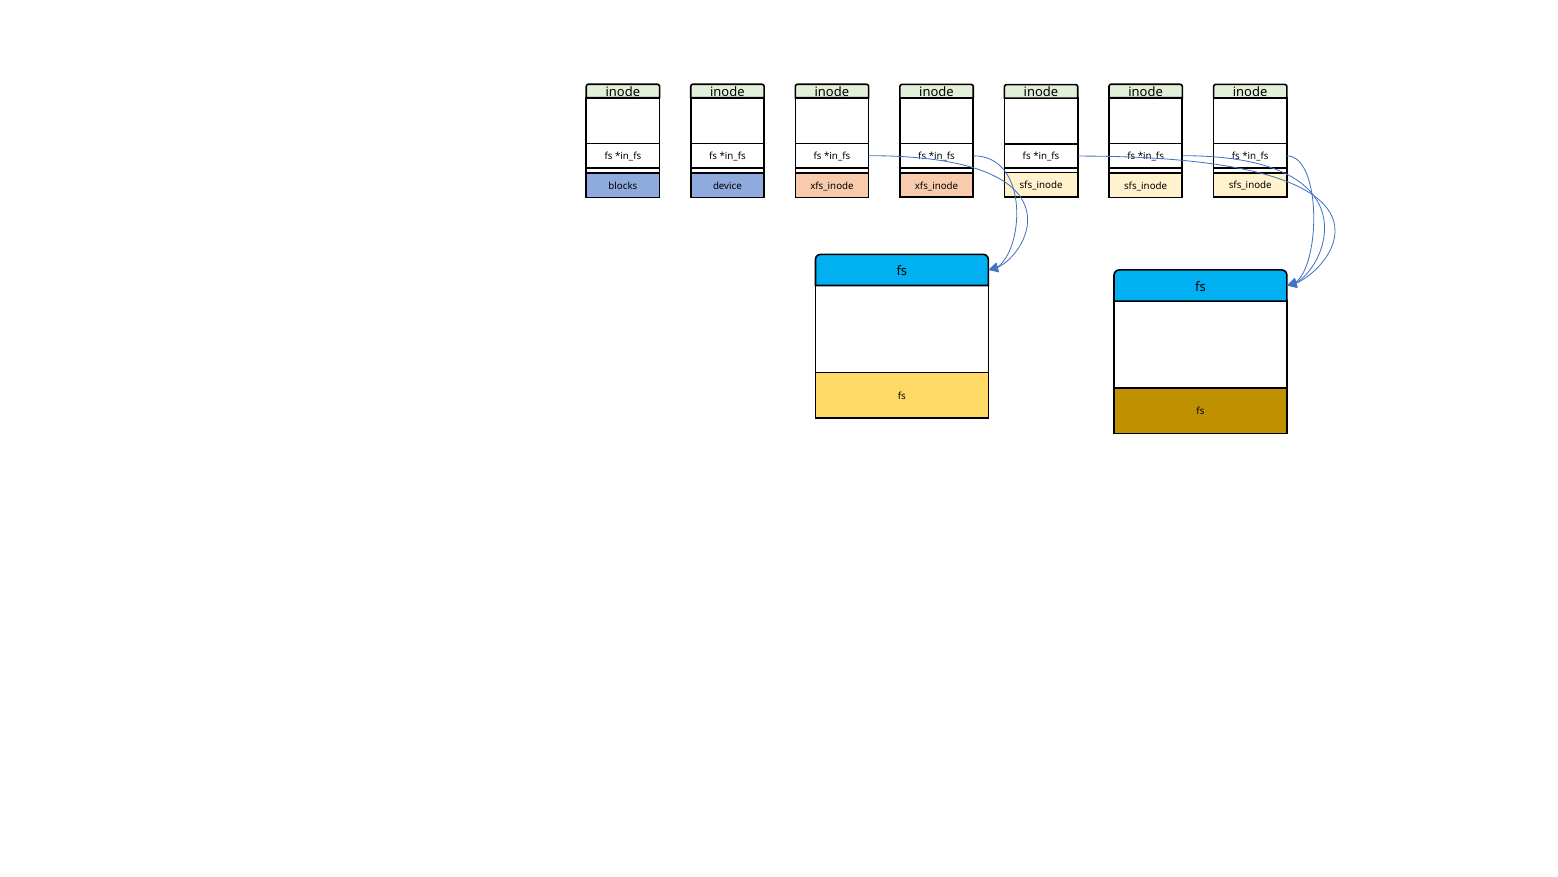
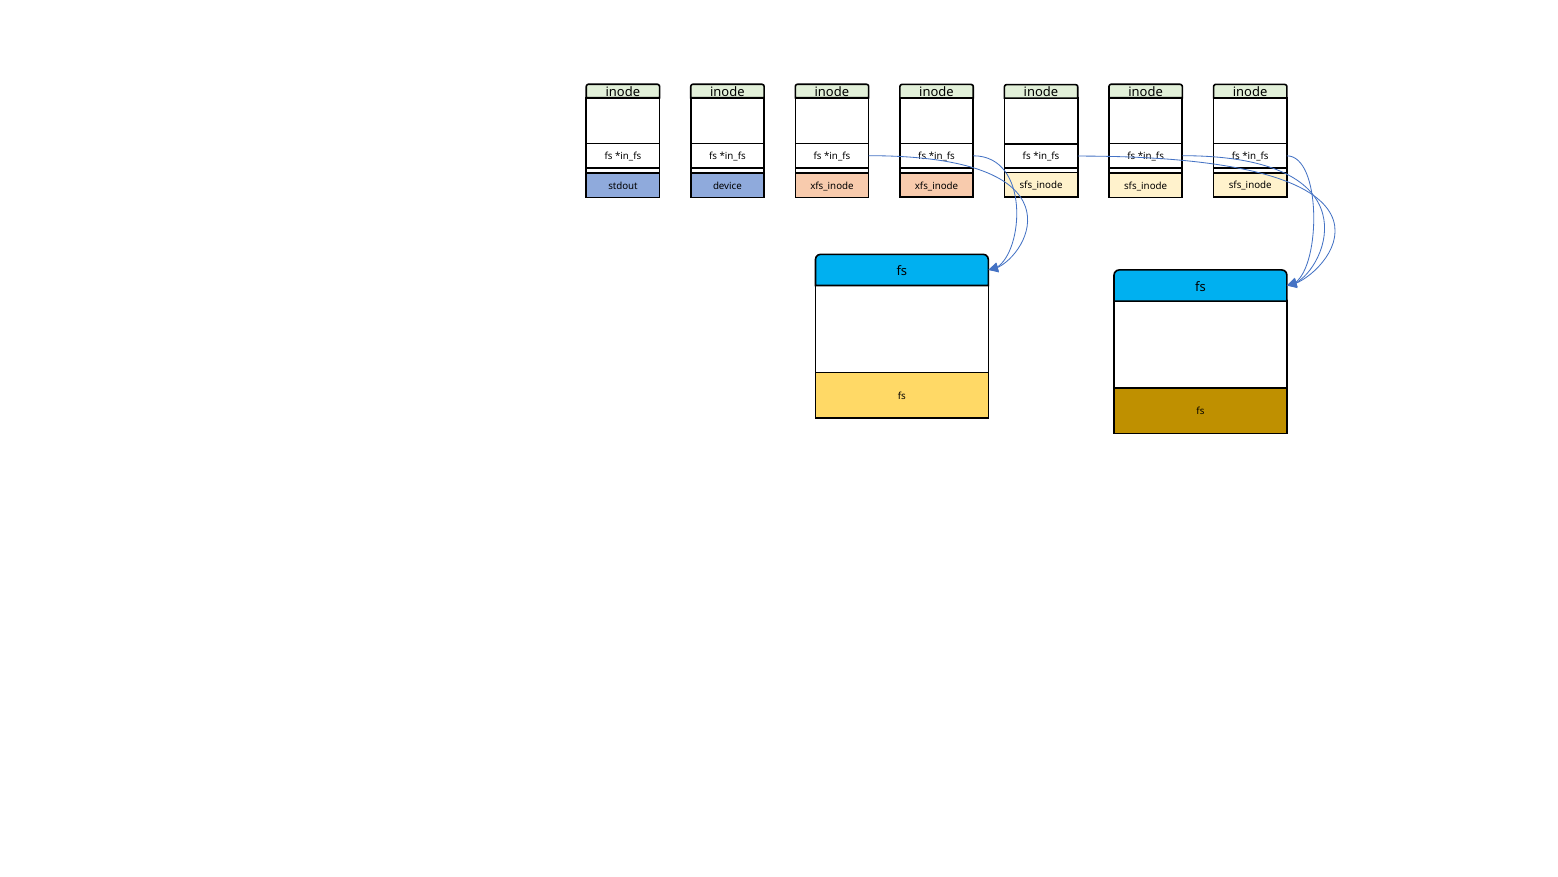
blocks: blocks -> stdout (623, 186)
